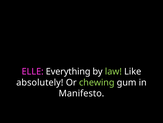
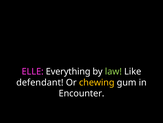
absolutely: absolutely -> defendant (40, 82)
chewing colour: light green -> yellow (97, 82)
Manifesto: Manifesto -> Encounter (82, 93)
